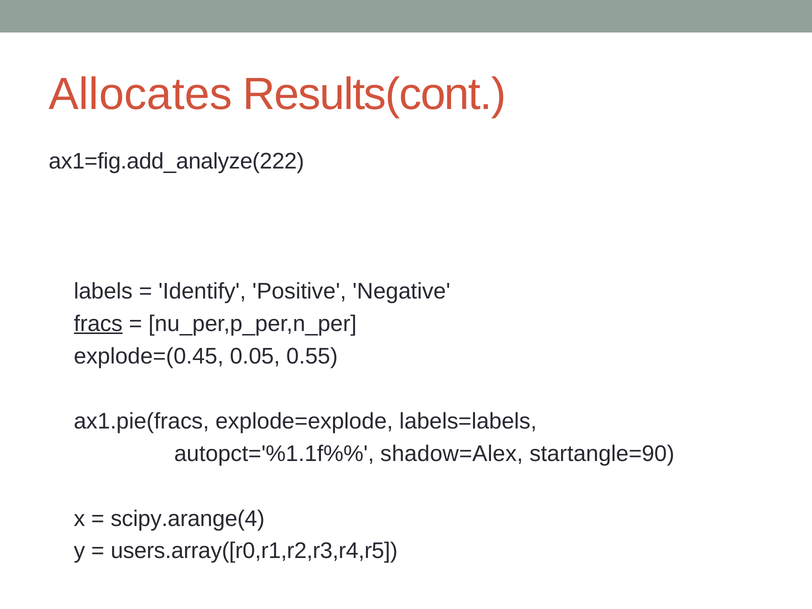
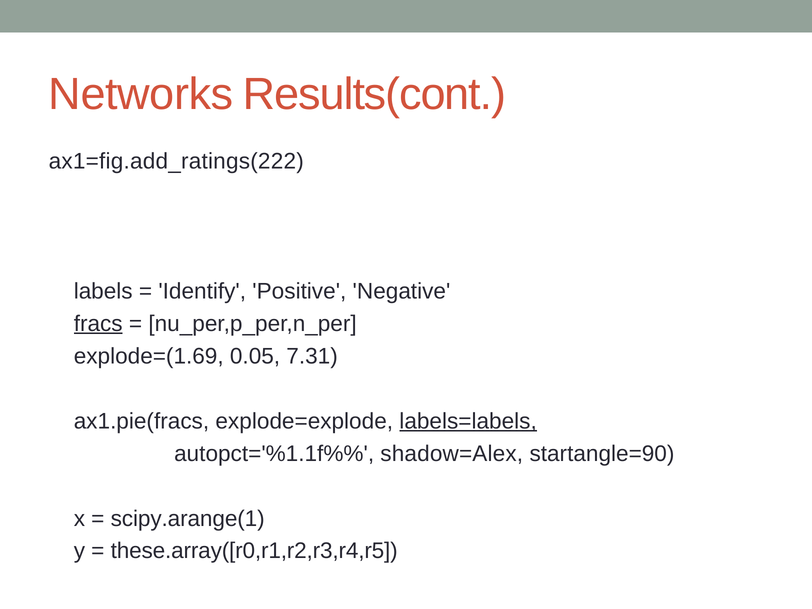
Allocates: Allocates -> Networks (141, 95)
ax1=fig.add_analyze(222: ax1=fig.add_analyze(222 -> ax1=fig.add_ratings(222 (176, 161)
explode=(0.45: explode=(0.45 -> explode=(1.69 (149, 356)
0.55: 0.55 -> 7.31 (312, 356)
labels=labels underline: none -> present (468, 421)
scipy.arange(4: scipy.arange(4 -> scipy.arange(1 (188, 519)
users.array([r0,r1,r2,r3,r4,r5: users.array([r0,r1,r2,r3,r4,r5 -> these.array([r0,r1,r2,r3,r4,r5 (254, 551)
